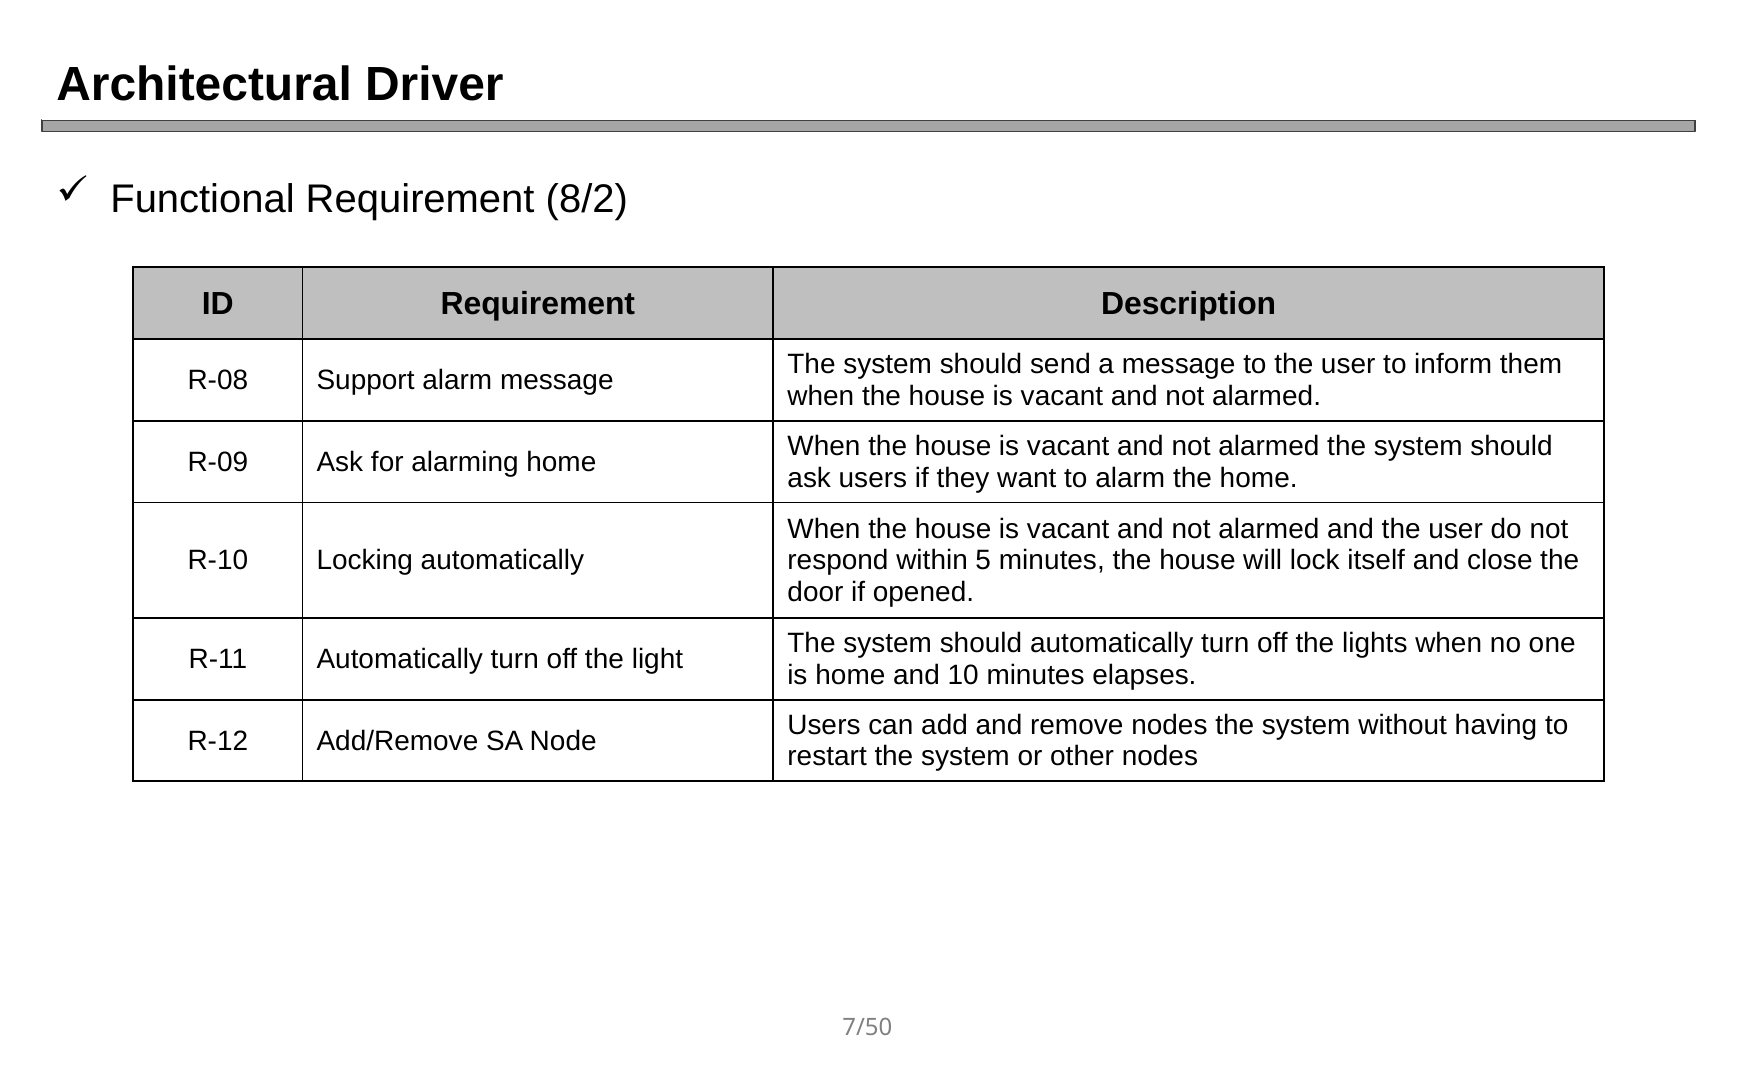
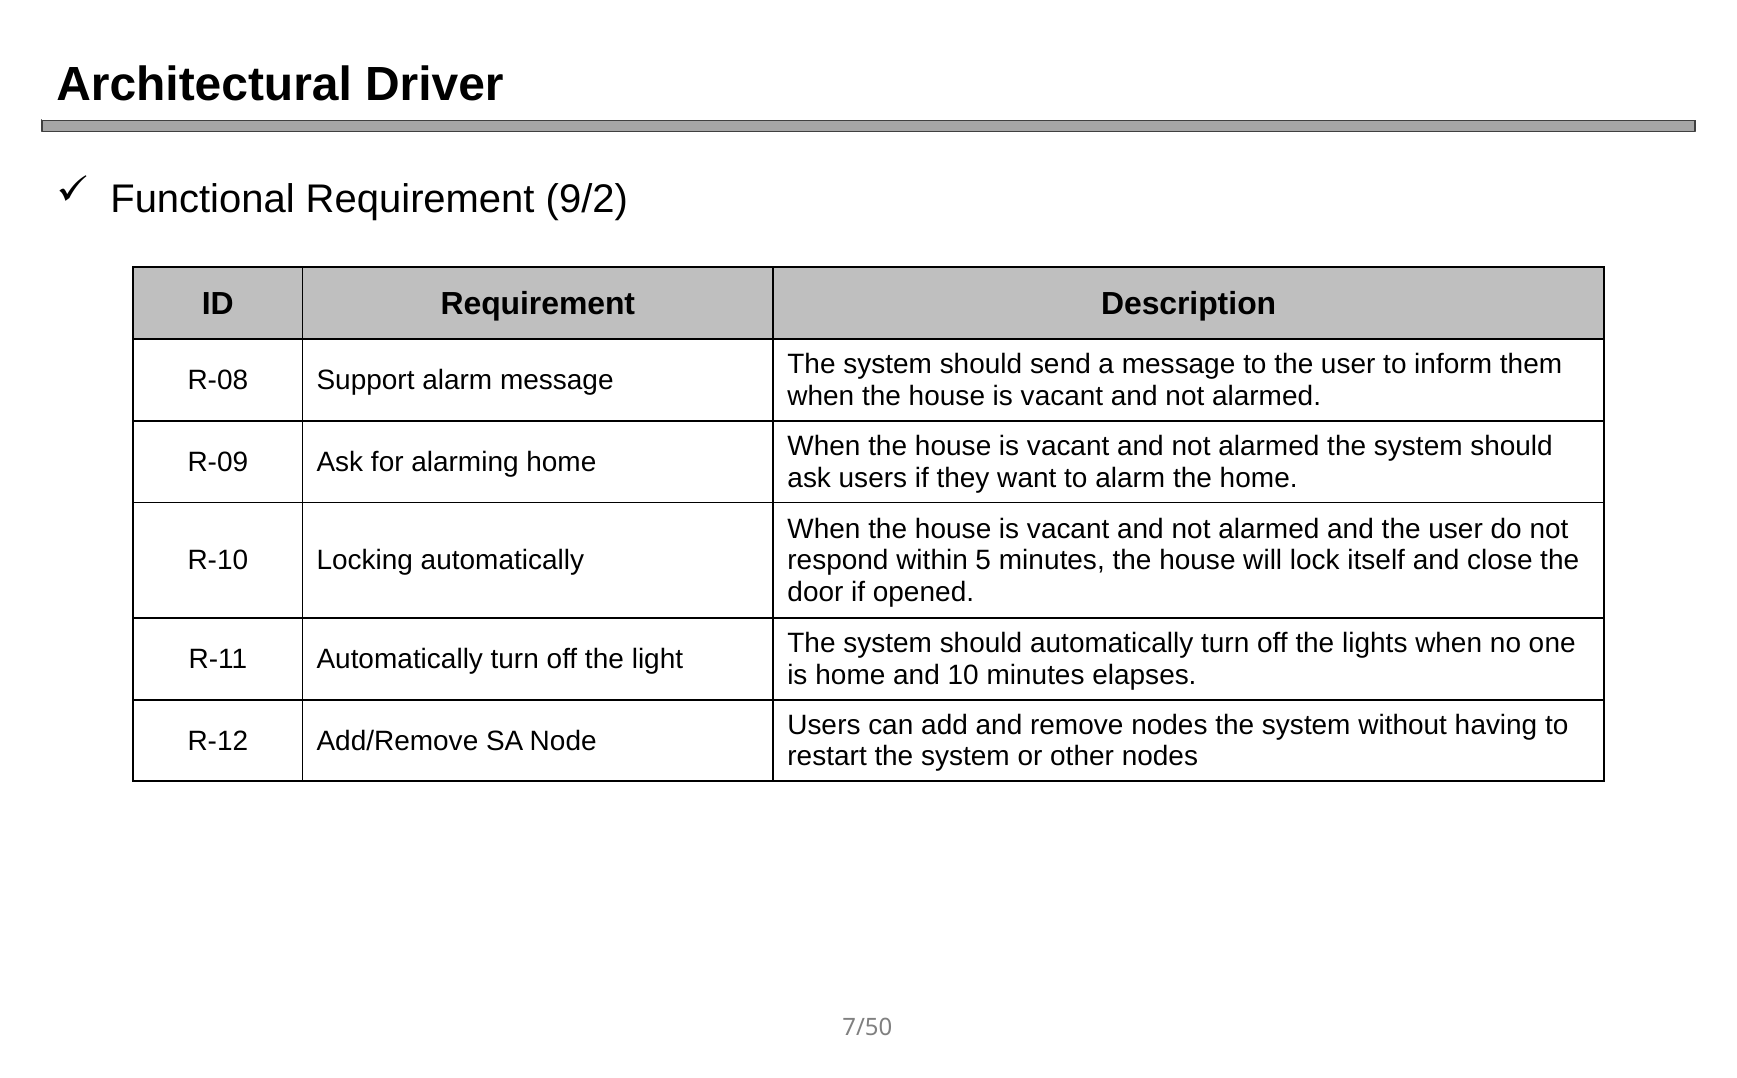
8/2: 8/2 -> 9/2 (587, 199)
